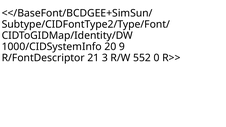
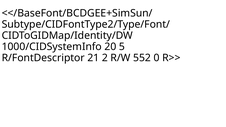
9: 9 -> 5 (122, 47)
3: 3 -> 2 (105, 58)
